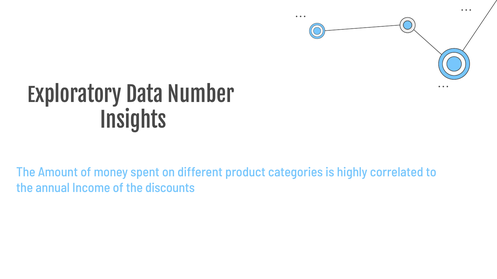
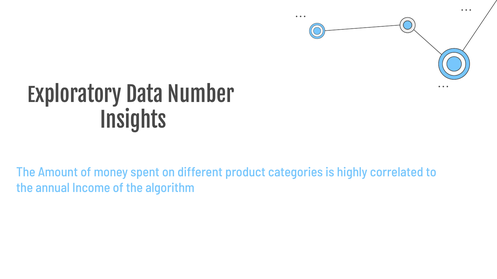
discounts: discounts -> algorithm (170, 188)
